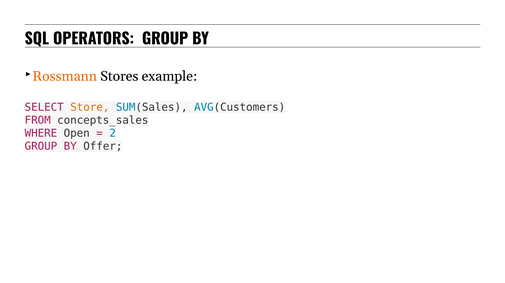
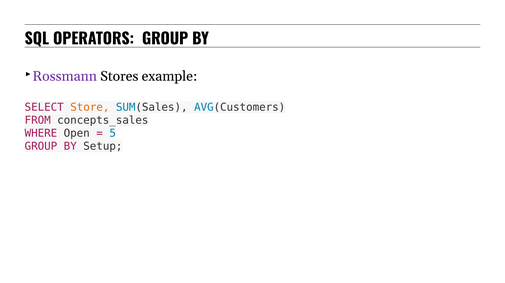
Rossmann colour: orange -> purple (65, 76)
2: 2 -> 5 (113, 134)
Offer: Offer -> Setup (103, 147)
